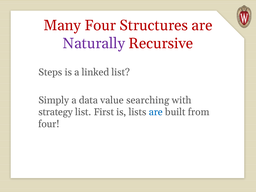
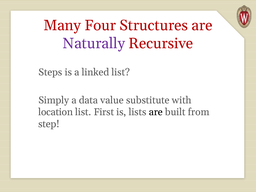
searching: searching -> substitute (148, 100)
strategy: strategy -> location (56, 112)
are colour: blue -> black (156, 112)
four: four -> step (49, 124)
